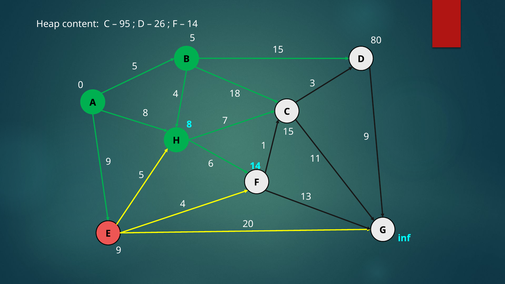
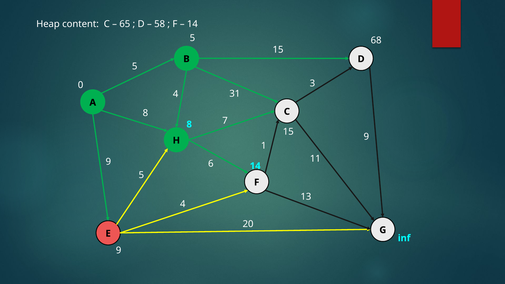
95: 95 -> 65 (125, 24)
26: 26 -> 58 (160, 24)
80: 80 -> 68 (376, 40)
18: 18 -> 31 (235, 94)
